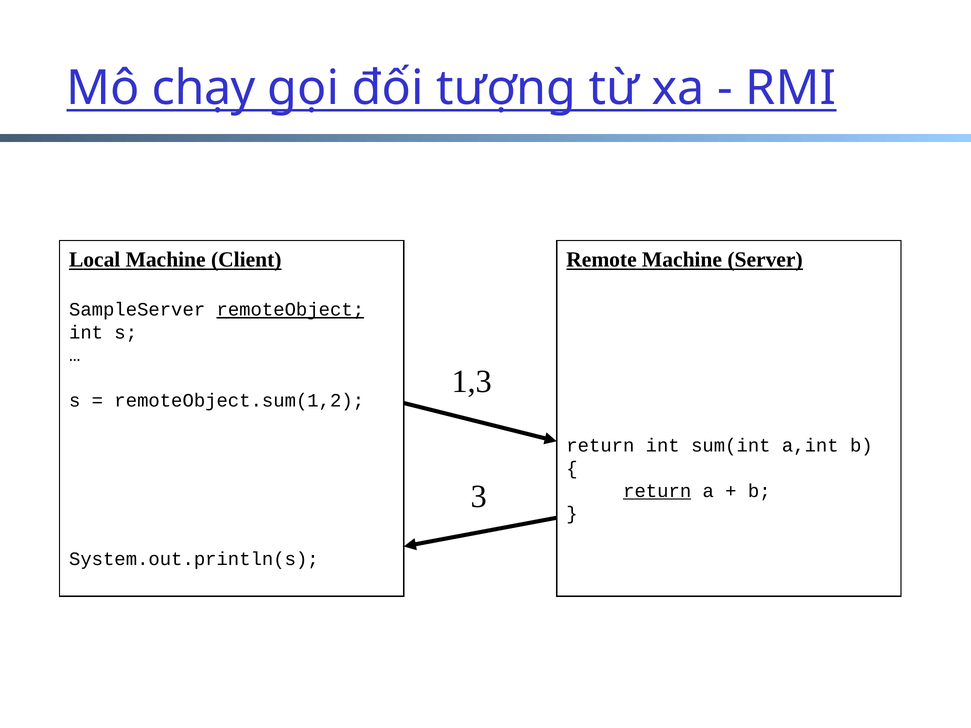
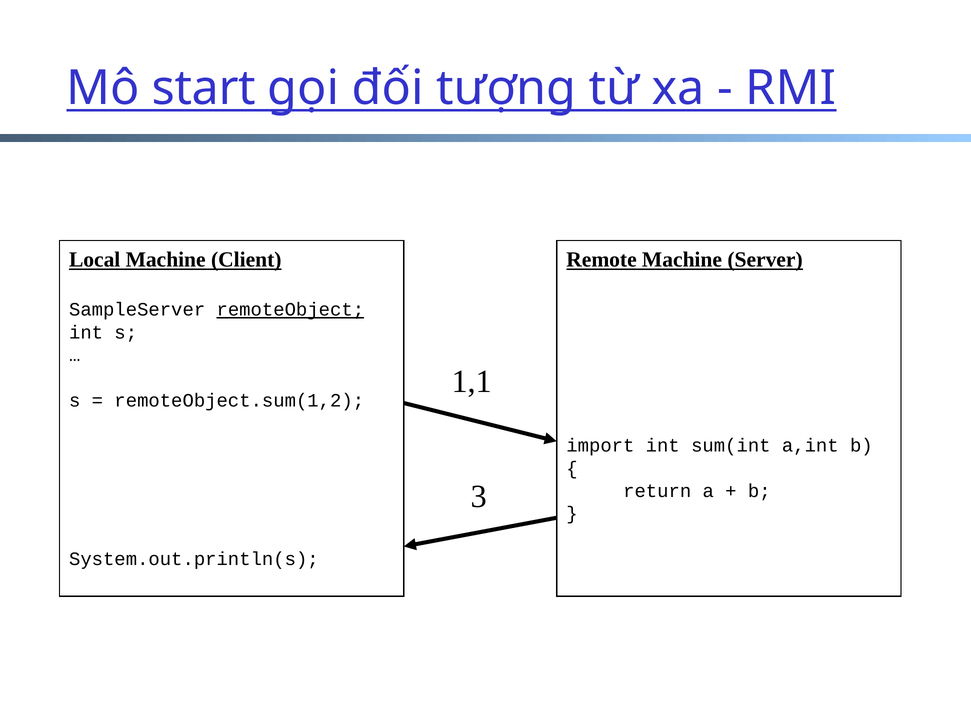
chạy: chạy -> start (204, 88)
1,3: 1,3 -> 1,1 (472, 382)
return: return -> import (600, 446)
return underline: present -> none (657, 491)
